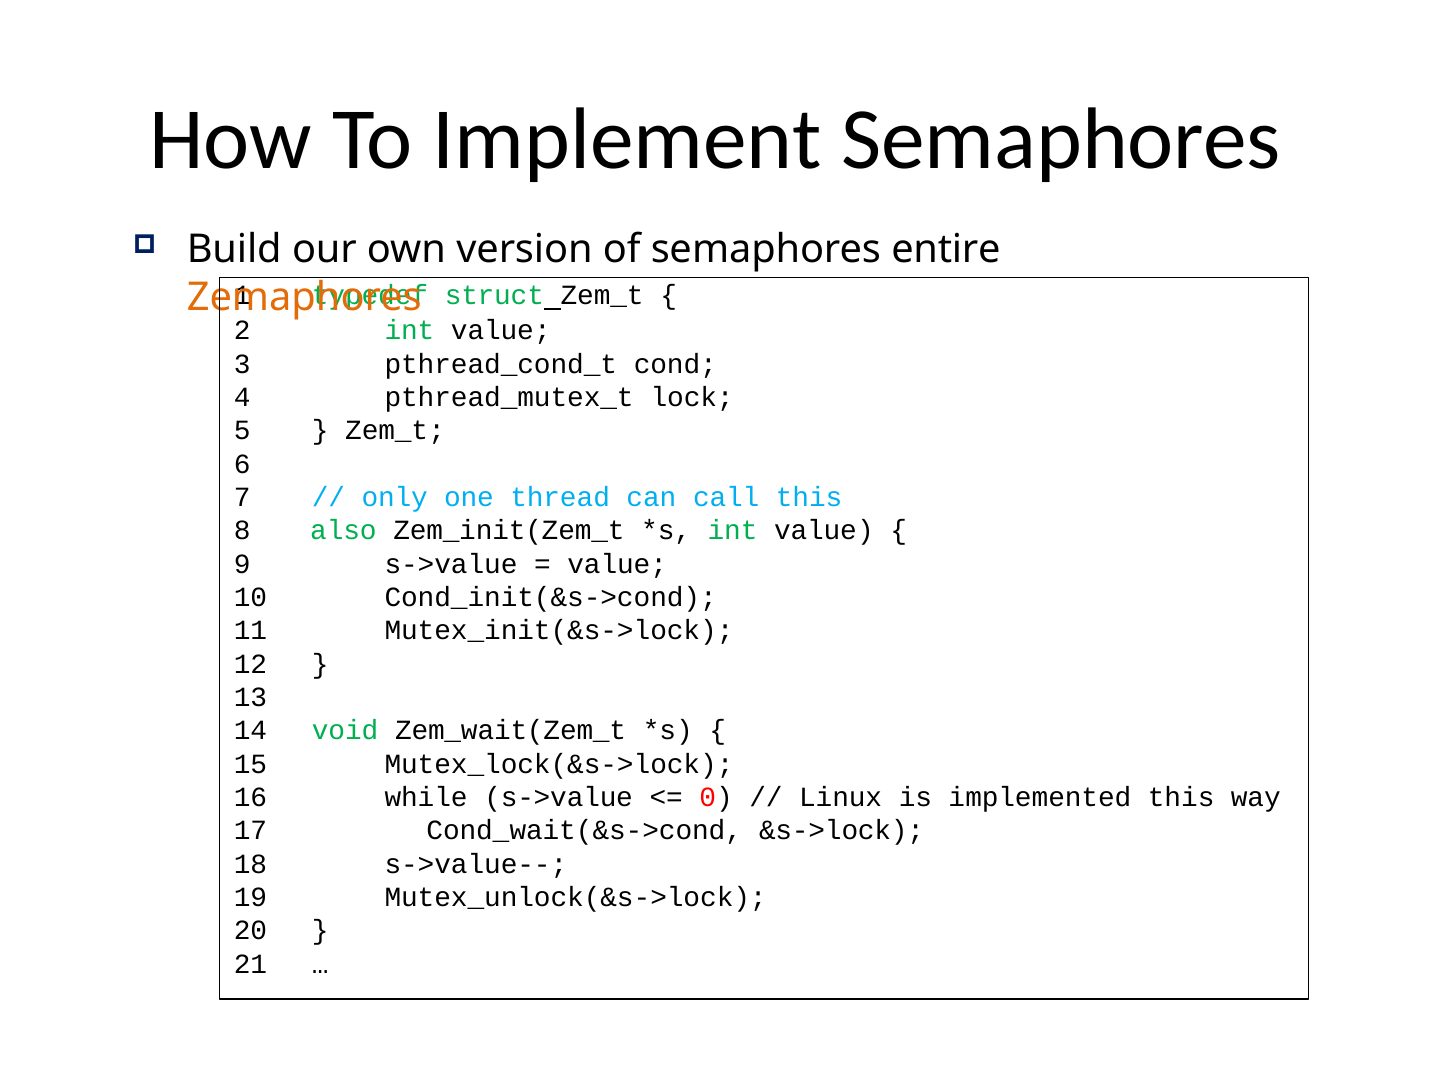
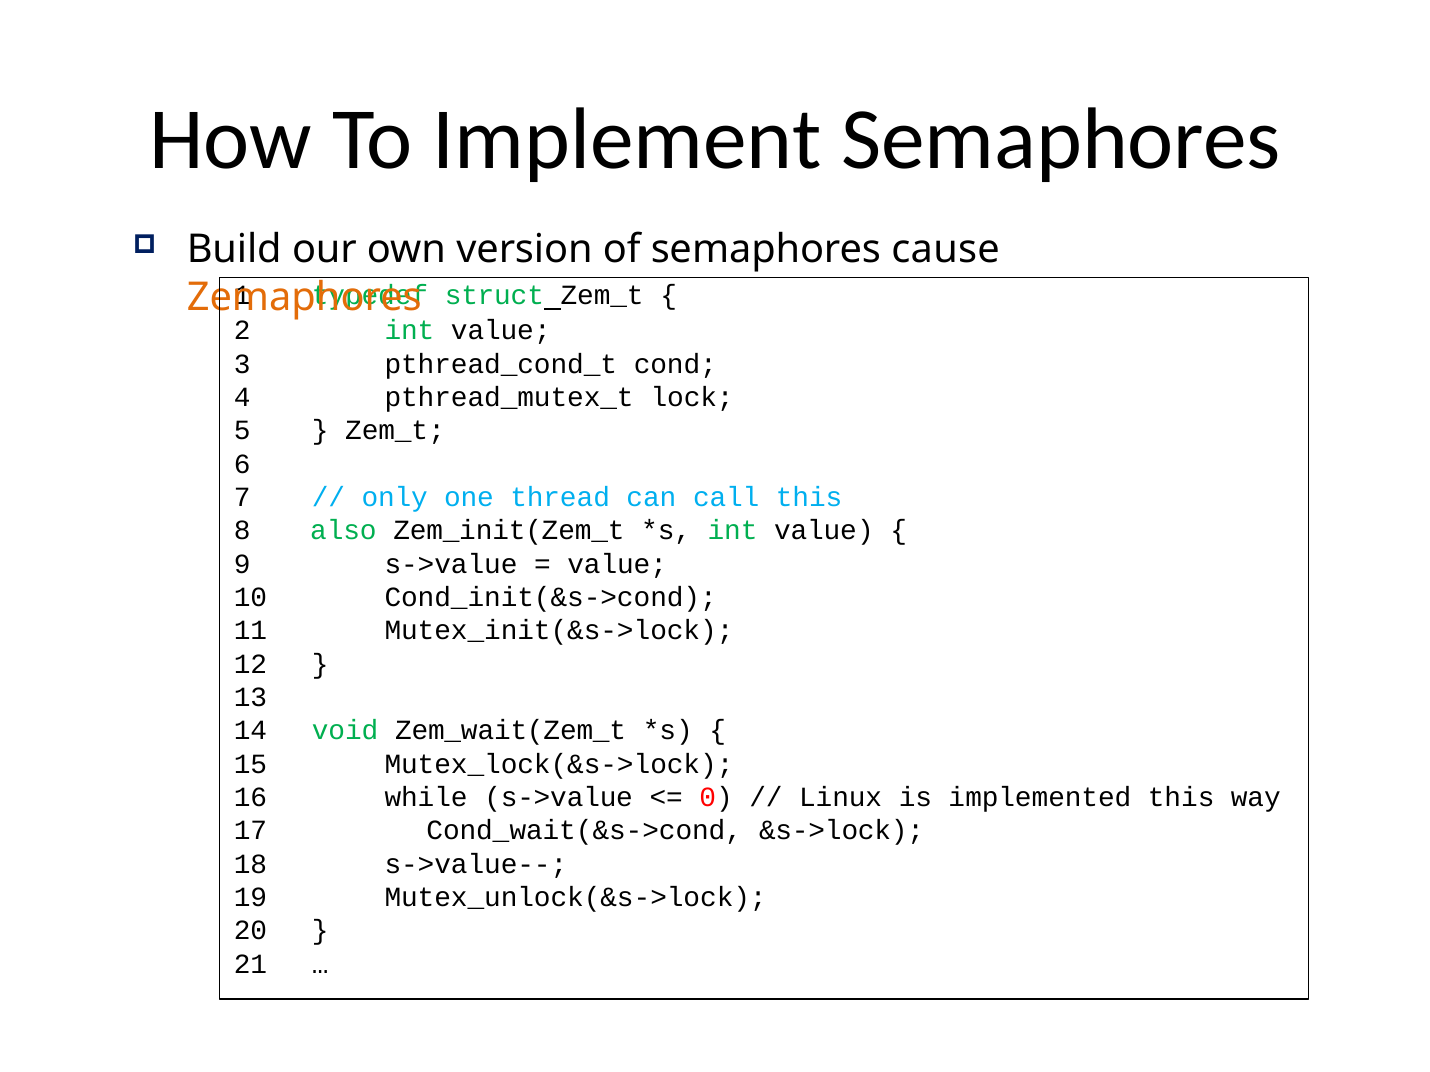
entire: entire -> cause (946, 250)
